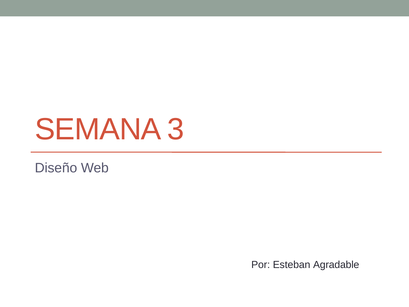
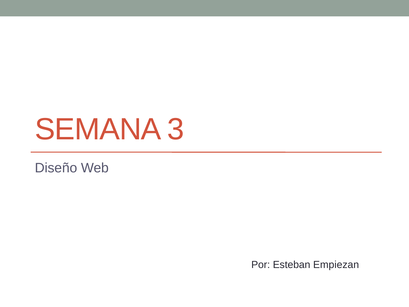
Agradable: Agradable -> Empiezan (336, 264)
